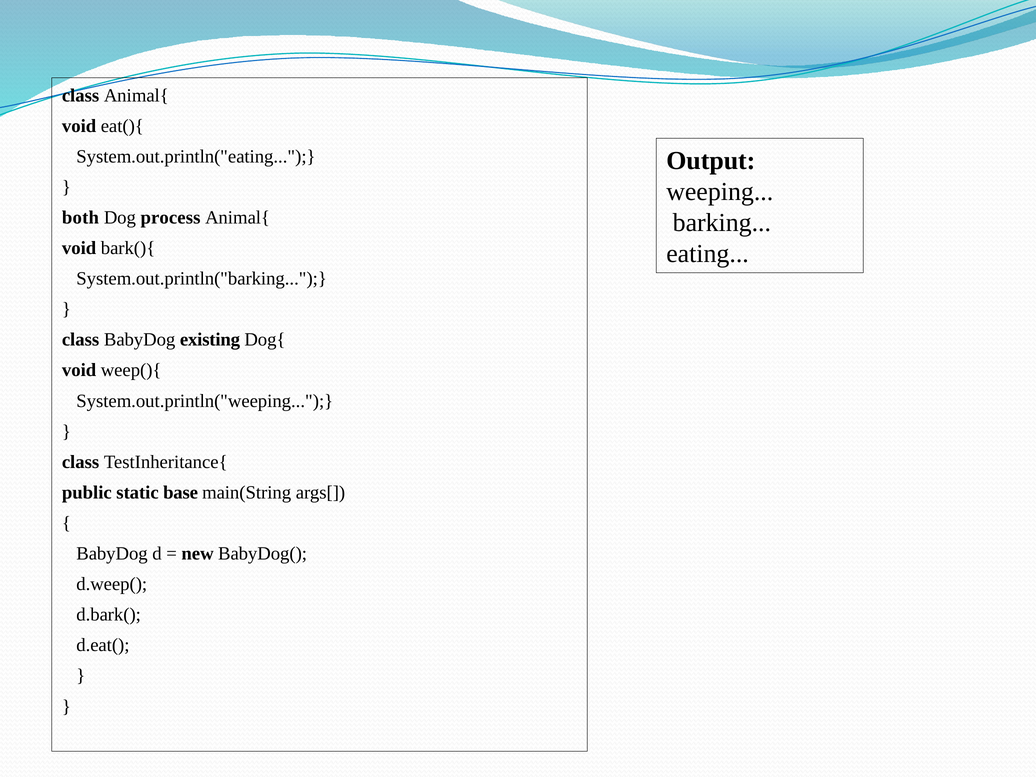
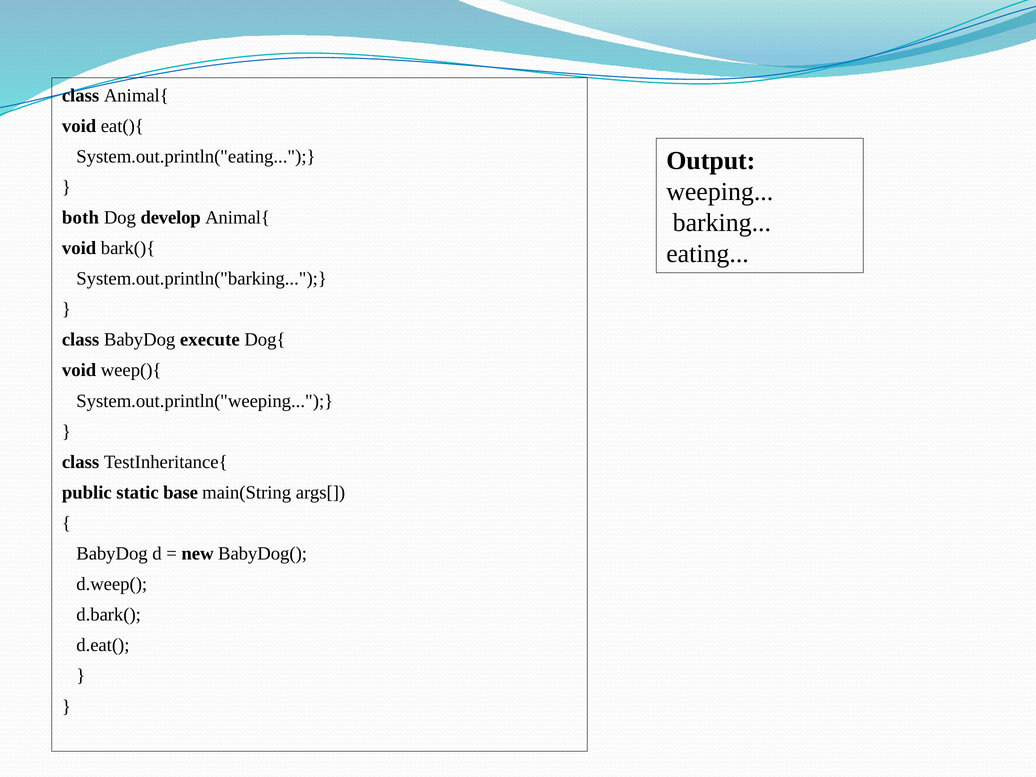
process: process -> develop (171, 218)
existing: existing -> execute (210, 340)
